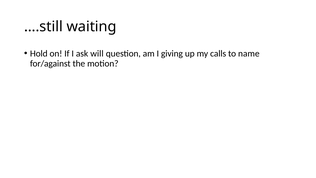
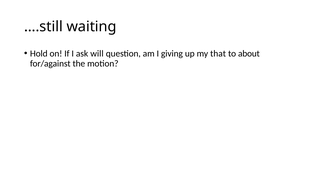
calls: calls -> that (218, 53)
name: name -> about (249, 53)
